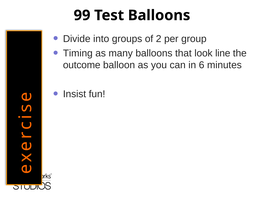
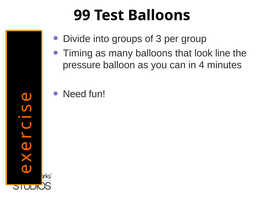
2: 2 -> 3 (159, 39)
outcome: outcome -> pressure (82, 65)
6: 6 -> 4 (202, 65)
Insist: Insist -> Need (75, 94)
